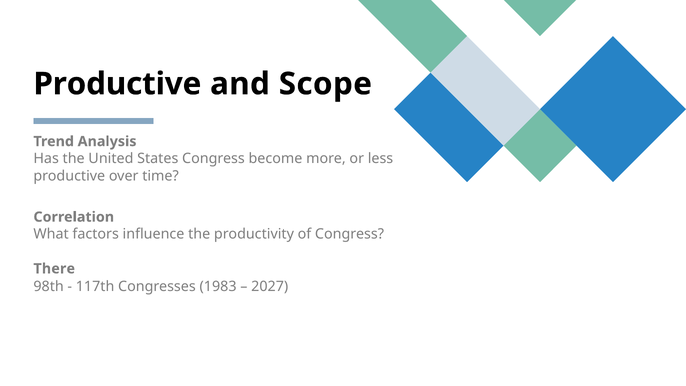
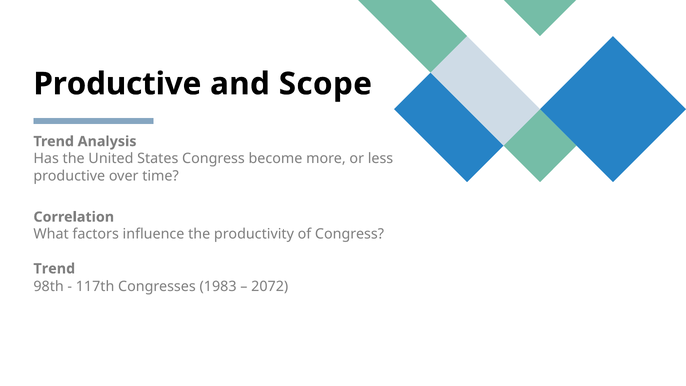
There: There -> Trend (54, 269)
2027: 2027 -> 2072 (270, 287)
